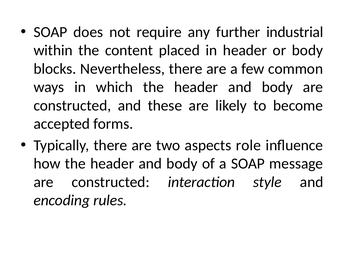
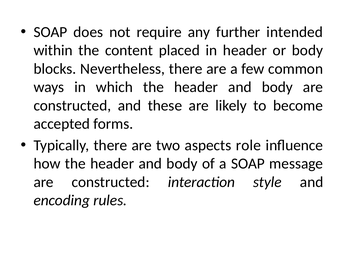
industrial: industrial -> intended (295, 32)
